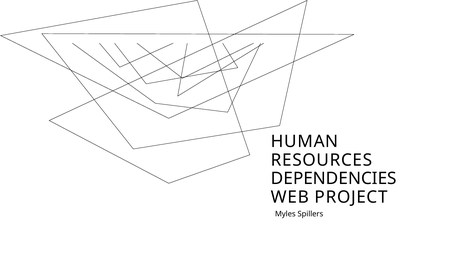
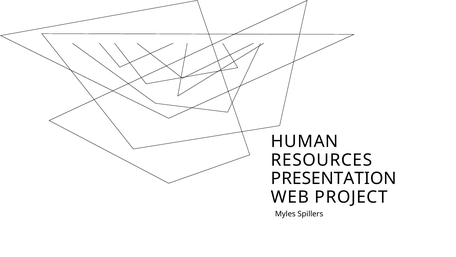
DEPENDENCIES: DEPENDENCIES -> PRESENTATION (334, 178)
